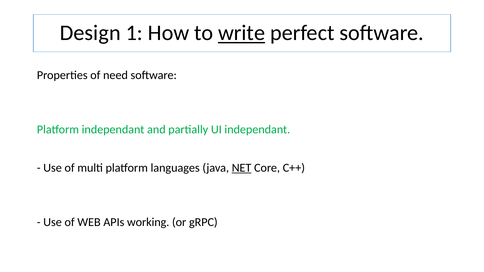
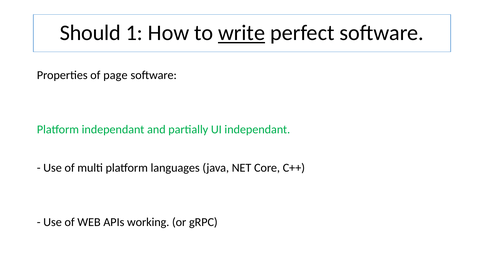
Design: Design -> Should (90, 33)
need: need -> page (115, 75)
NET underline: present -> none (242, 168)
